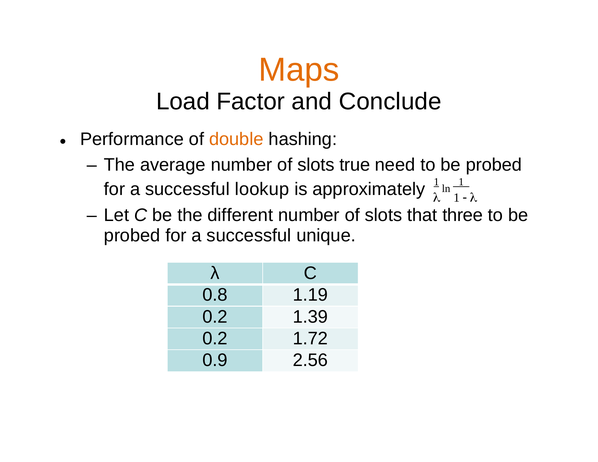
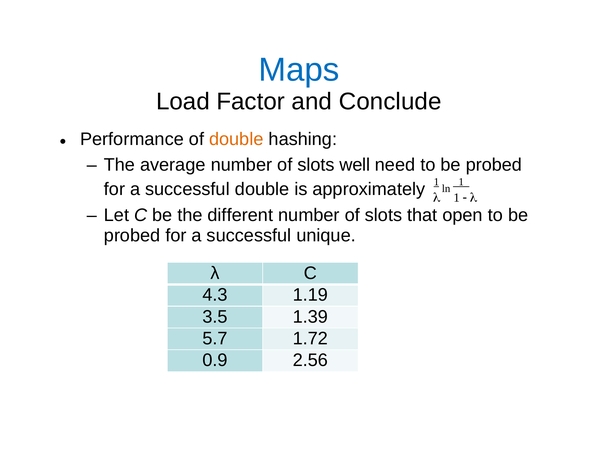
Maps colour: orange -> blue (299, 70)
true: true -> well (355, 165)
successful lookup: lookup -> double (262, 189)
three: three -> open (463, 215)
0.8: 0.8 -> 4.3 (215, 295)
0.2: 0.2 -> 3.5 (215, 317)
0.2: 0.2 -> 5.7 (215, 339)
